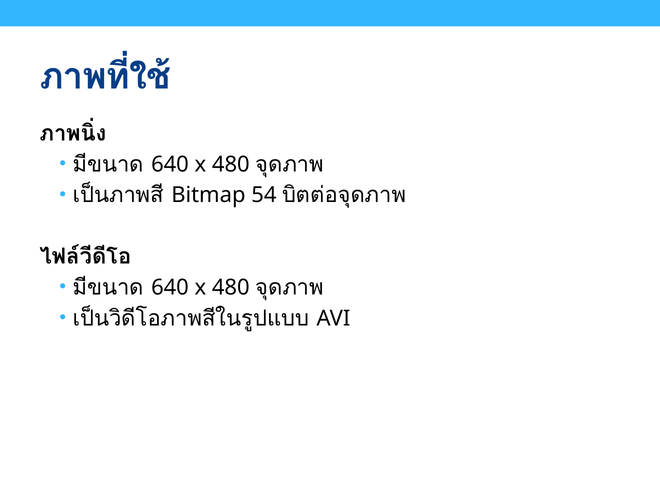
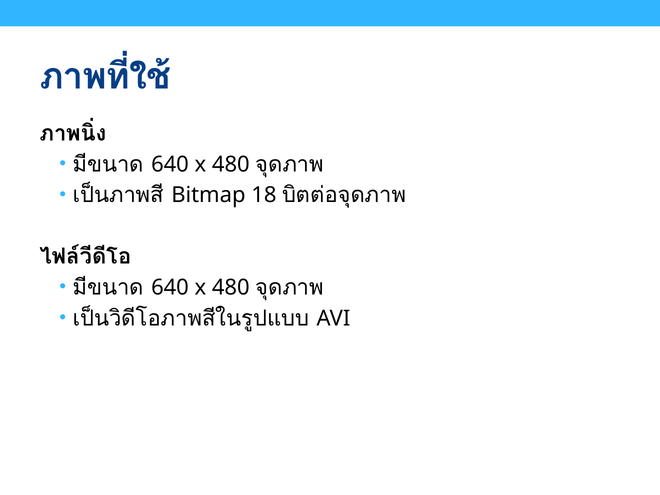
54: 54 -> 18 (264, 195)
